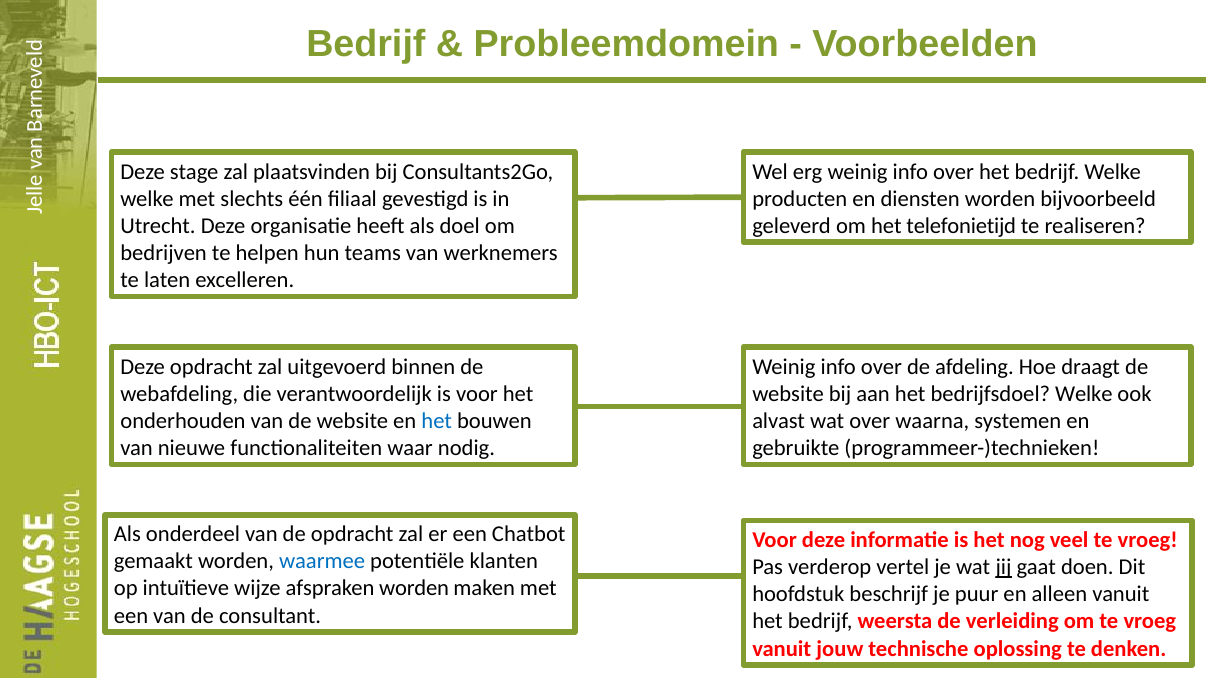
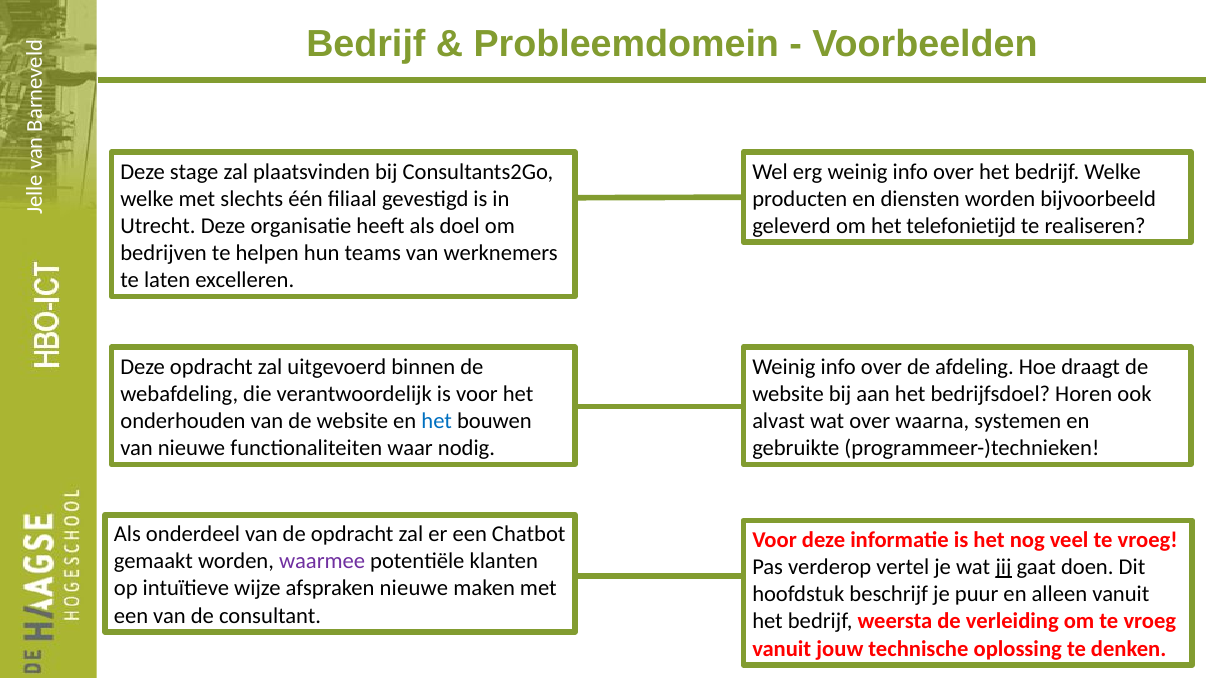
bedrijfsdoel Welke: Welke -> Horen (1084, 394)
waarmee colour: blue -> purple (322, 562)
afspraken worden: worden -> nieuwe (414, 589)
